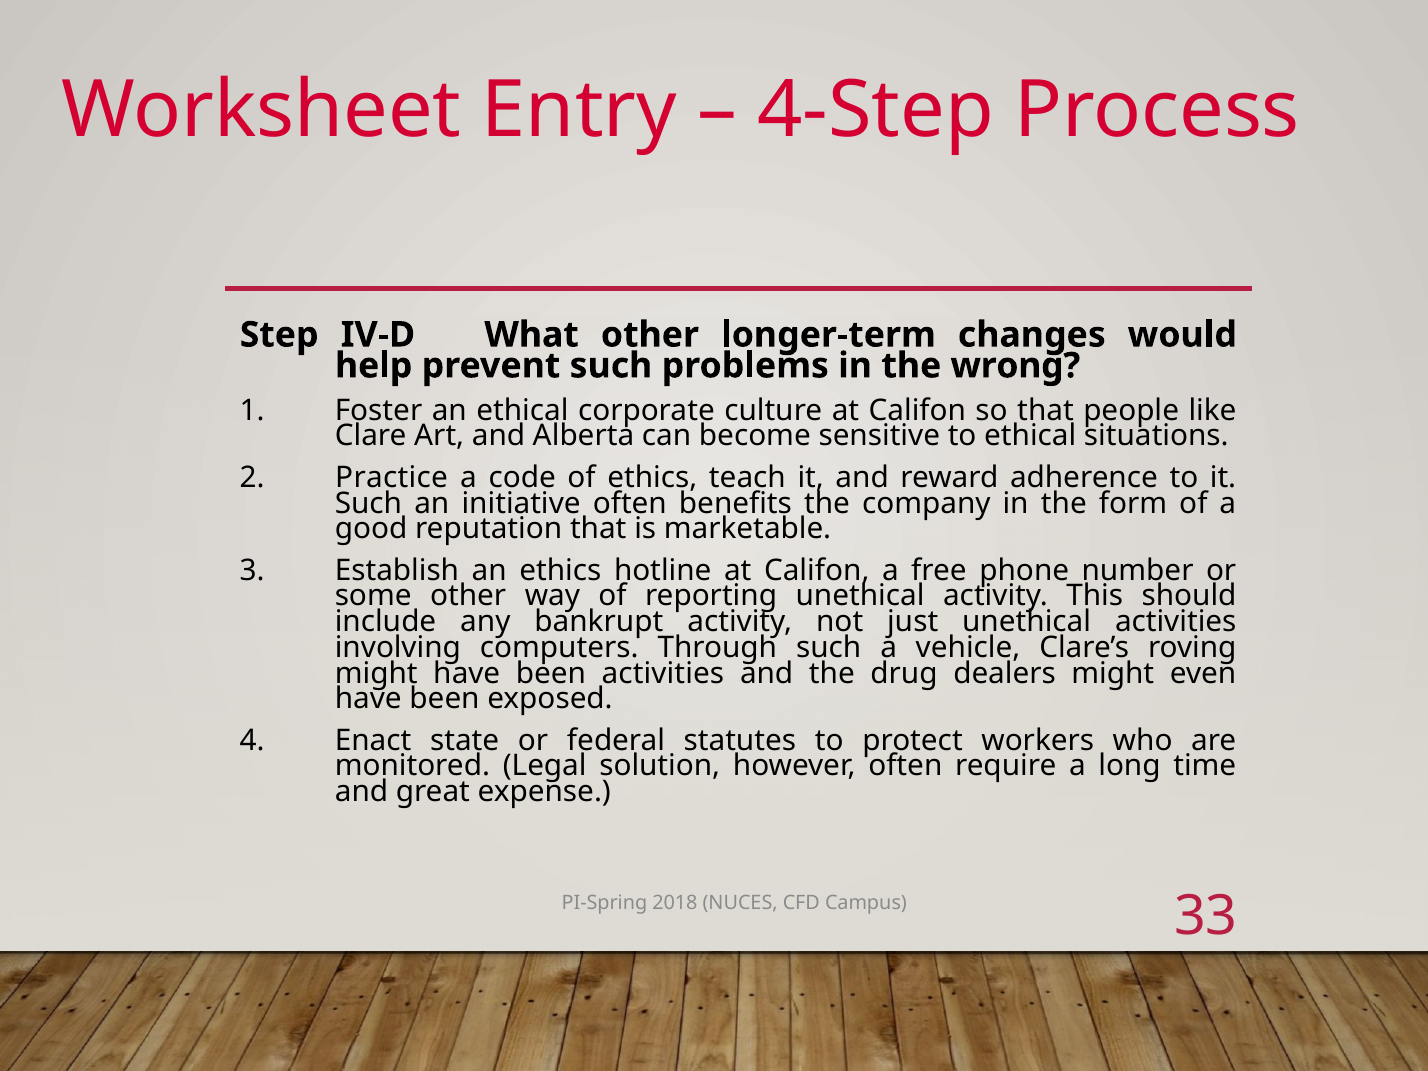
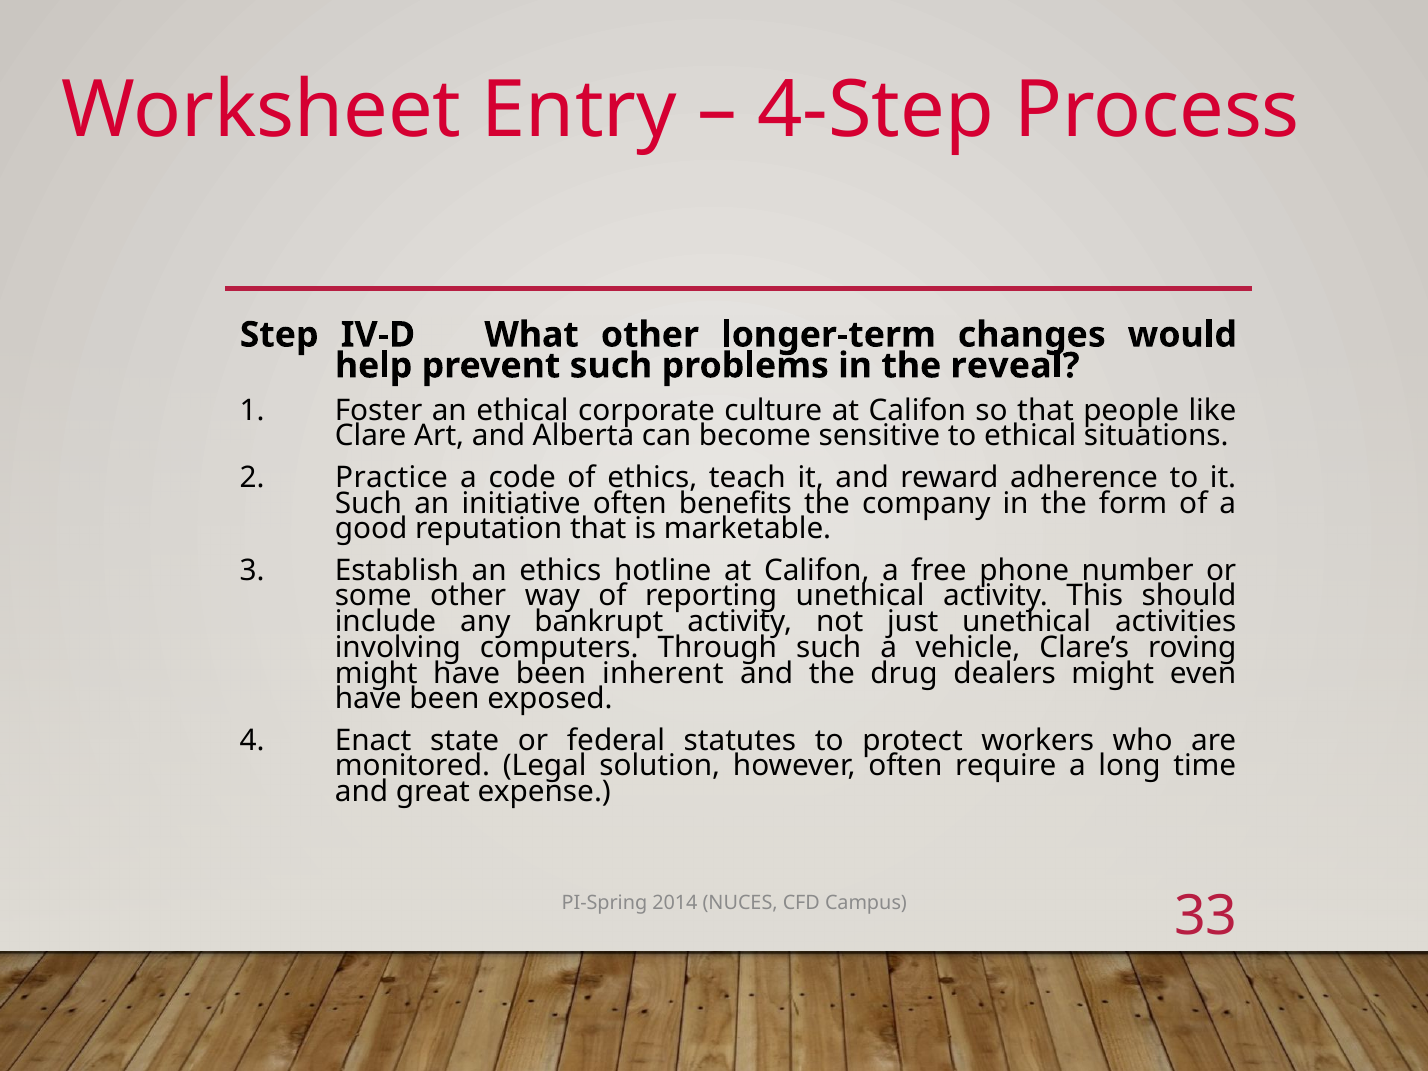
wrong: wrong -> reveal (1015, 366)
been activities: activities -> inherent (663, 673)
2018: 2018 -> 2014 (675, 903)
